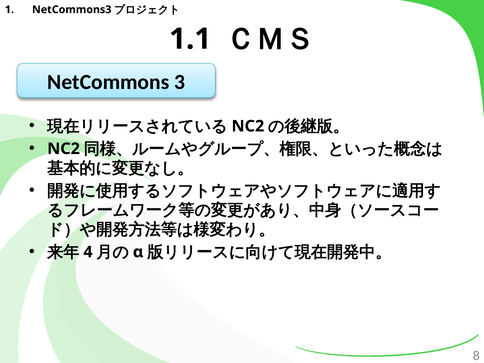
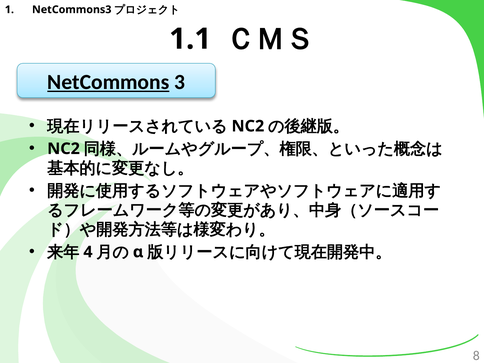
NetCommons underline: none -> present (108, 82)
